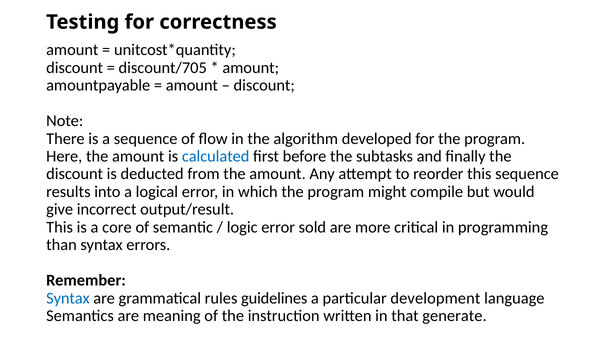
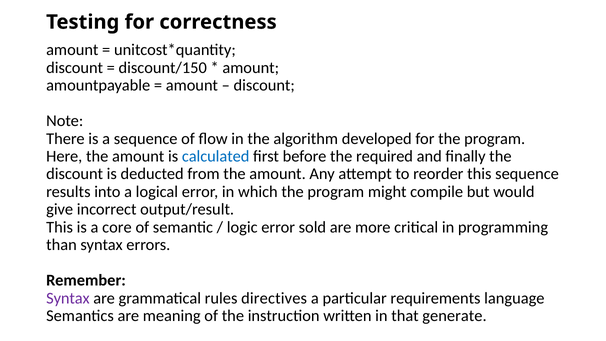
discount/705: discount/705 -> discount/150 (163, 68)
subtasks: subtasks -> required (385, 156)
Syntax colour: blue -> purple (68, 298)
guidelines: guidelines -> directives (274, 298)
development: development -> requirements (435, 298)
